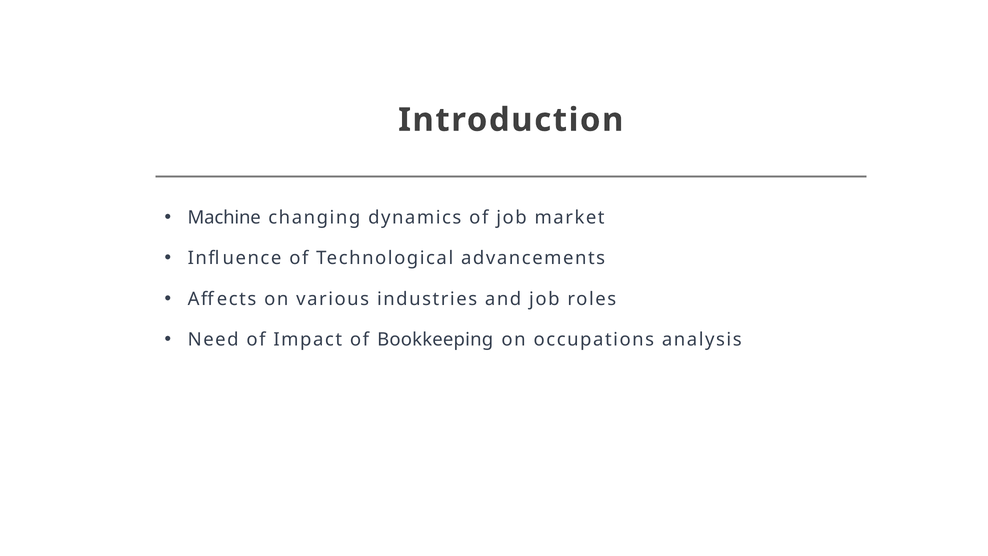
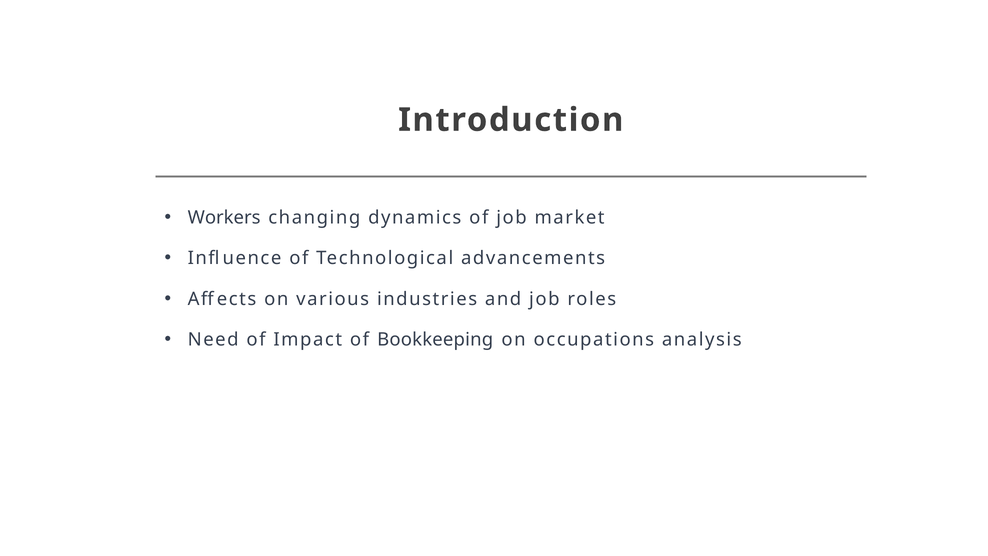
Machine: Machine -> Workers (224, 218)
